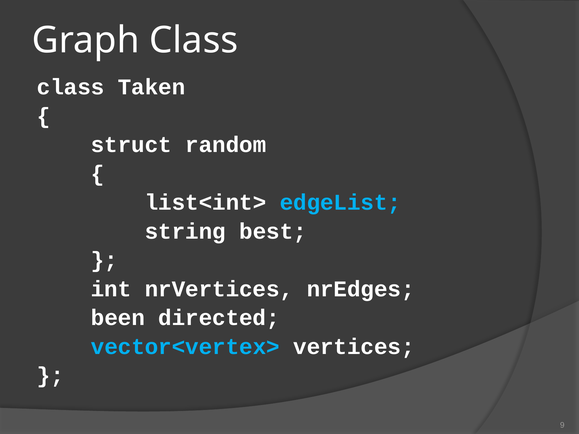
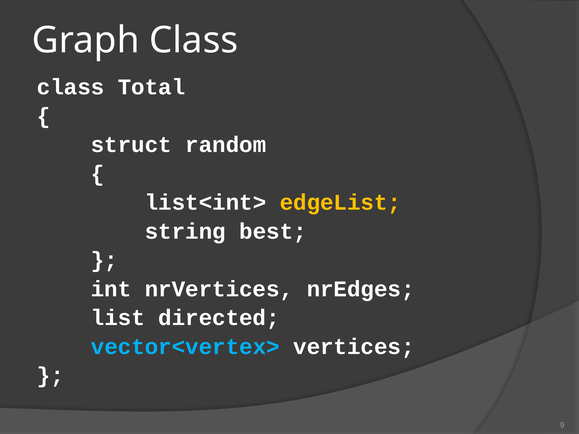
Taken: Taken -> Total (152, 87)
edgeList colour: light blue -> yellow (340, 203)
been: been -> list (118, 318)
